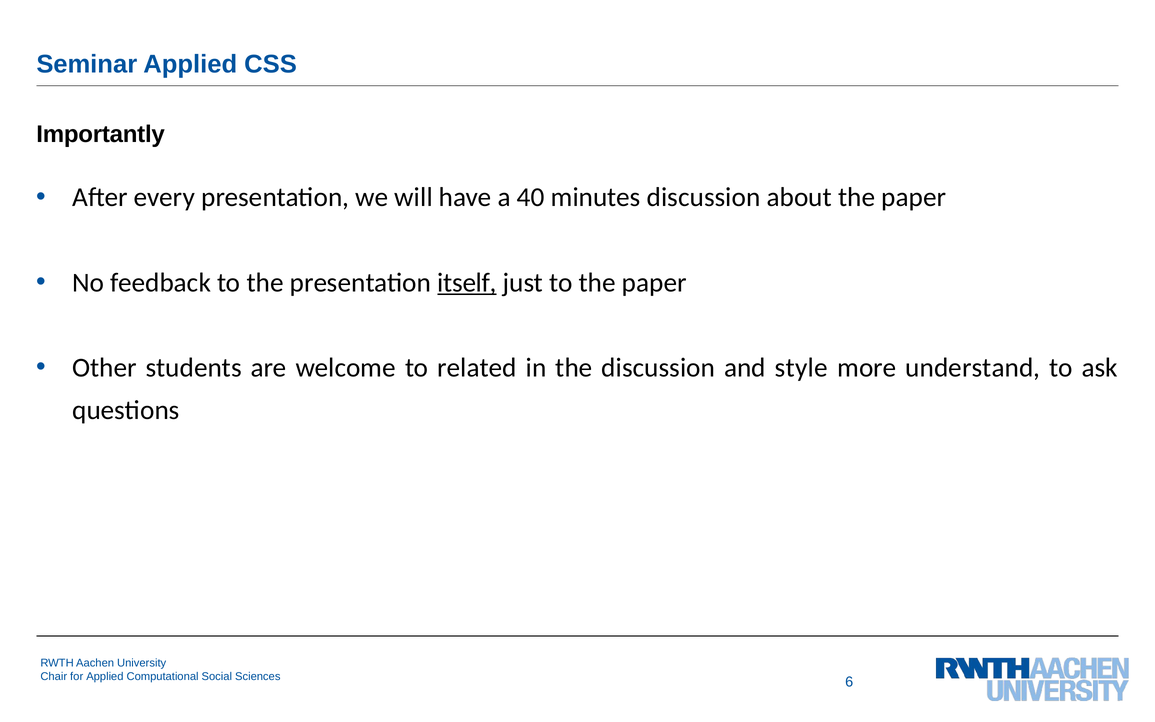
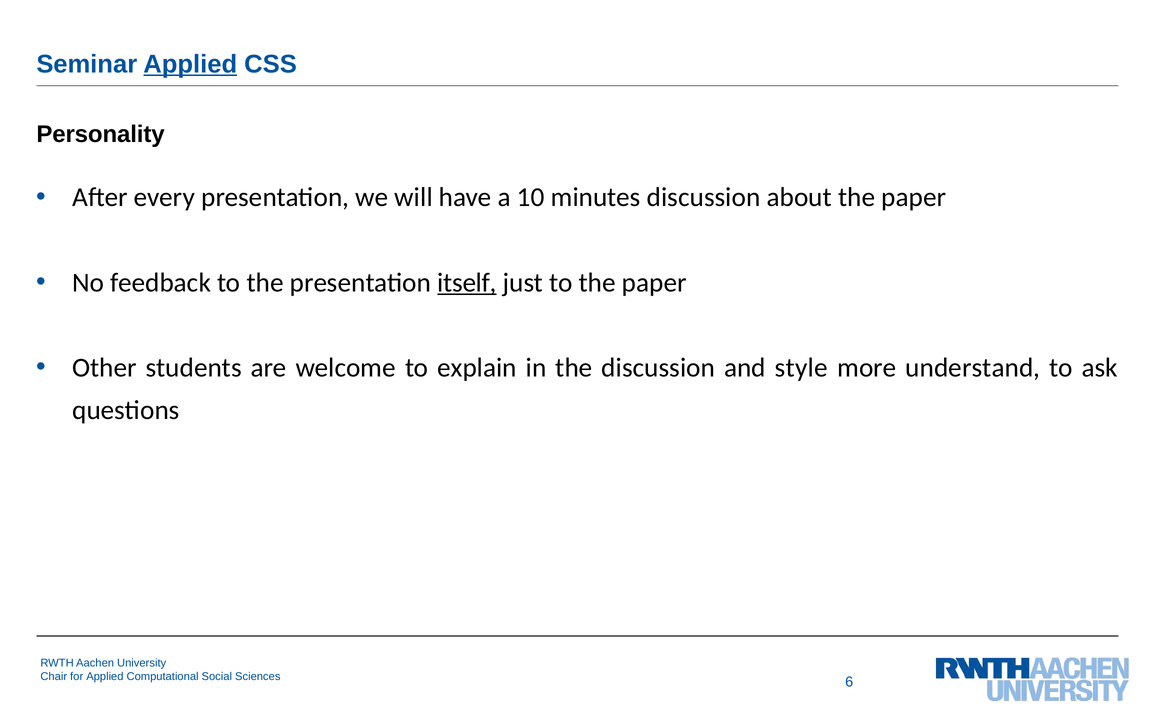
Applied underline: none -> present (190, 64)
Importantly: Importantly -> Personality (101, 134)
40: 40 -> 10 (531, 197)
related: related -> explain (477, 368)
